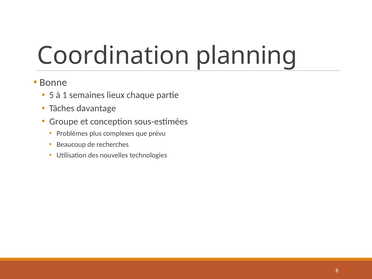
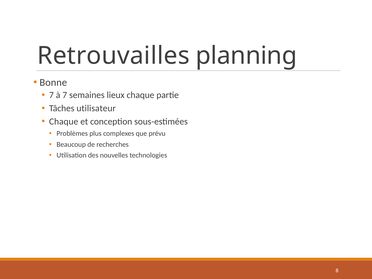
Coordination: Coordination -> Retrouvailles (113, 56)
5: 5 -> 7 (51, 95)
à 1: 1 -> 7 (65, 95)
davantage: davantage -> utilisateur (96, 108)
Groupe: Groupe -> Chaque (64, 121)
